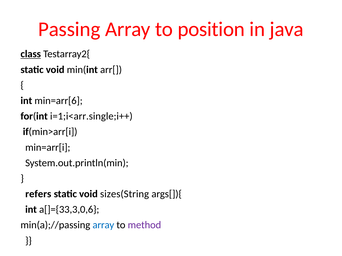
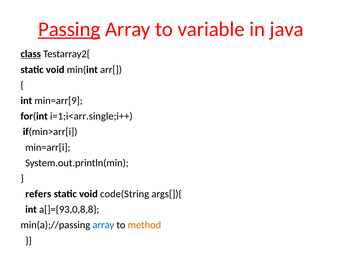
Passing underline: none -> present (69, 29)
position: position -> variable (211, 29)
min=arr[6: min=arr[6 -> min=arr[9 (59, 101)
sizes(String: sizes(String -> code(String (125, 194)
a[]={33,3,0,6: a[]={33,3,0,6 -> a[]={93,0,8,8 (69, 210)
method colour: purple -> orange (144, 225)
